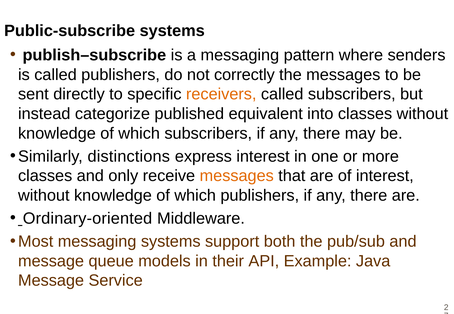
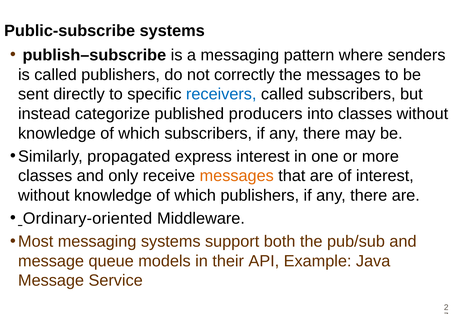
receivers colour: orange -> blue (221, 94)
equivalent: equivalent -> producers (266, 114)
distinctions: distinctions -> propagated (129, 156)
